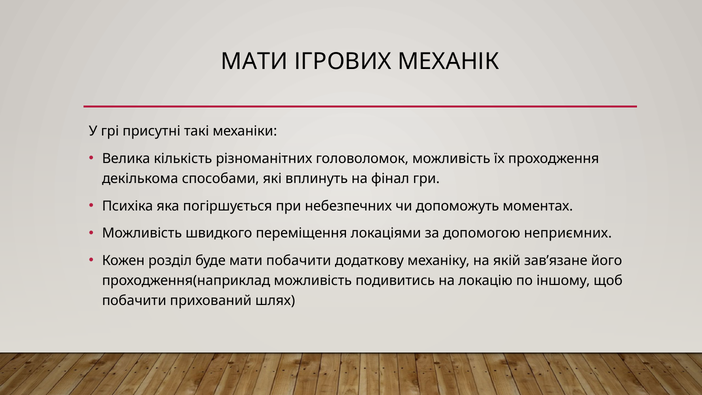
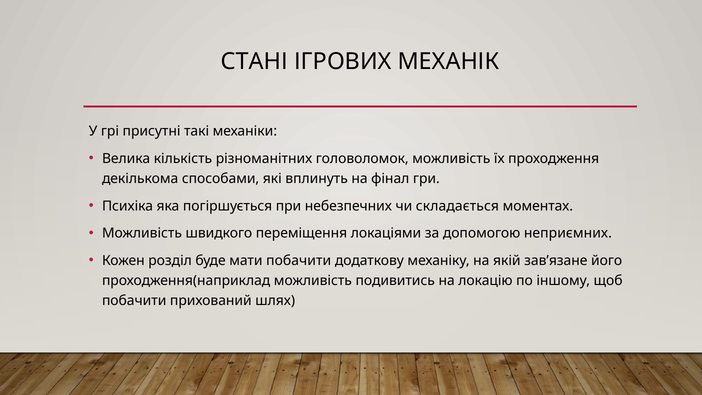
МАТИ: МАТИ -> СТАНІ (254, 61)
допоможуть: допоможуть -> складається (457, 206)
